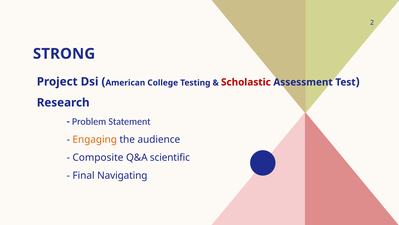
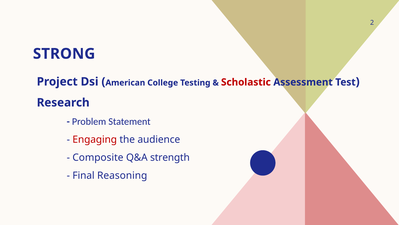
Engaging colour: orange -> red (95, 139)
scientific: scientific -> strength (170, 157)
Navigating: Navigating -> Reasoning (122, 175)
